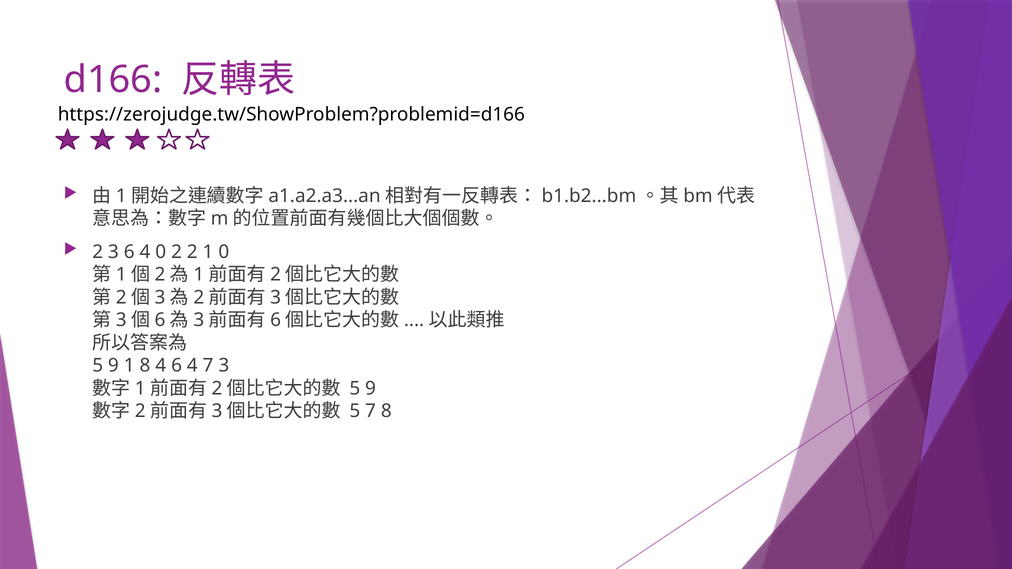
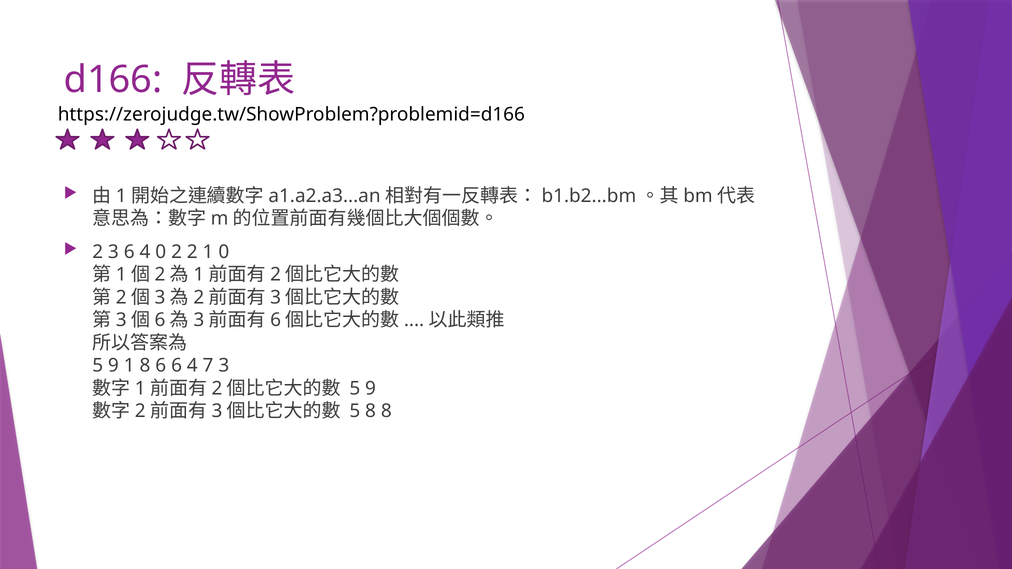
8 4: 4 -> 6 (161, 366)
5 7: 7 -> 8 (371, 411)
